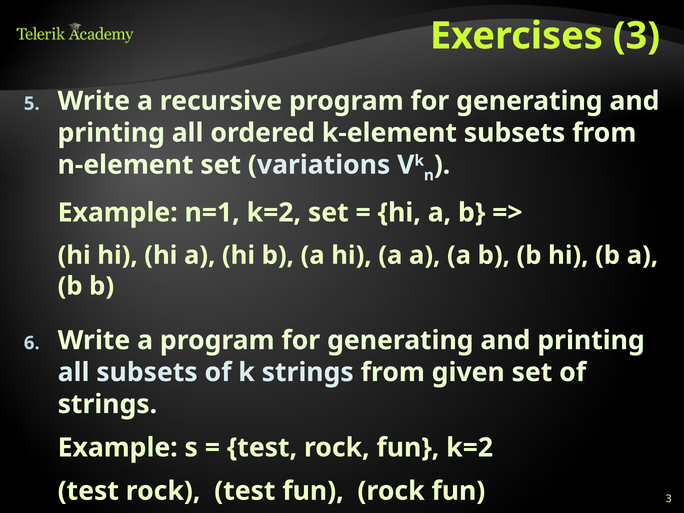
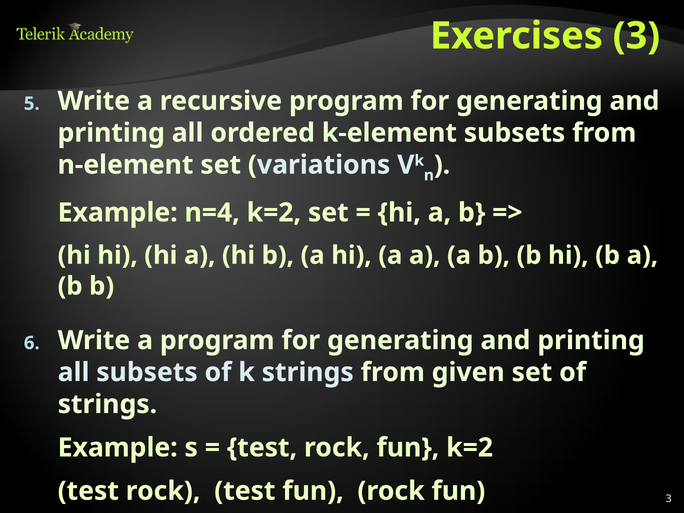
n=1: n=1 -> n=4 (212, 213)
